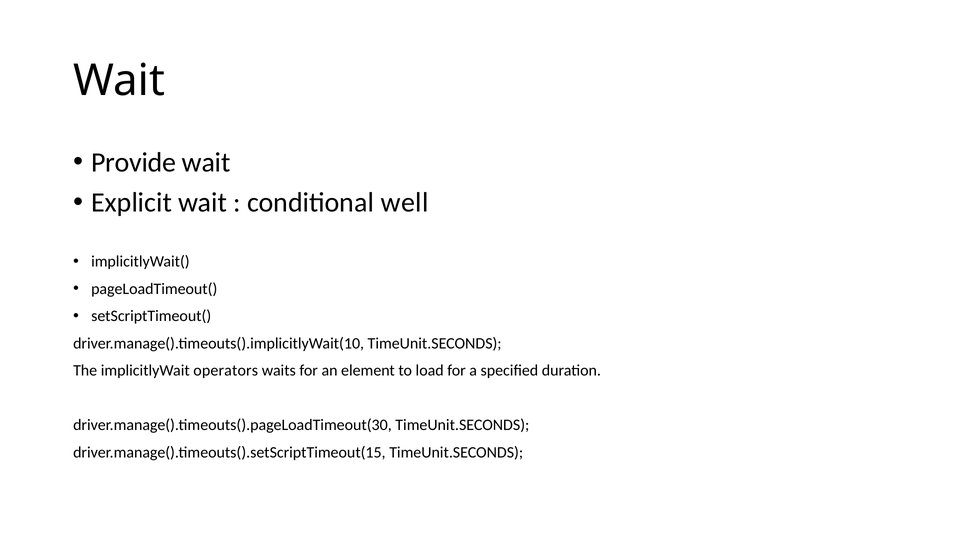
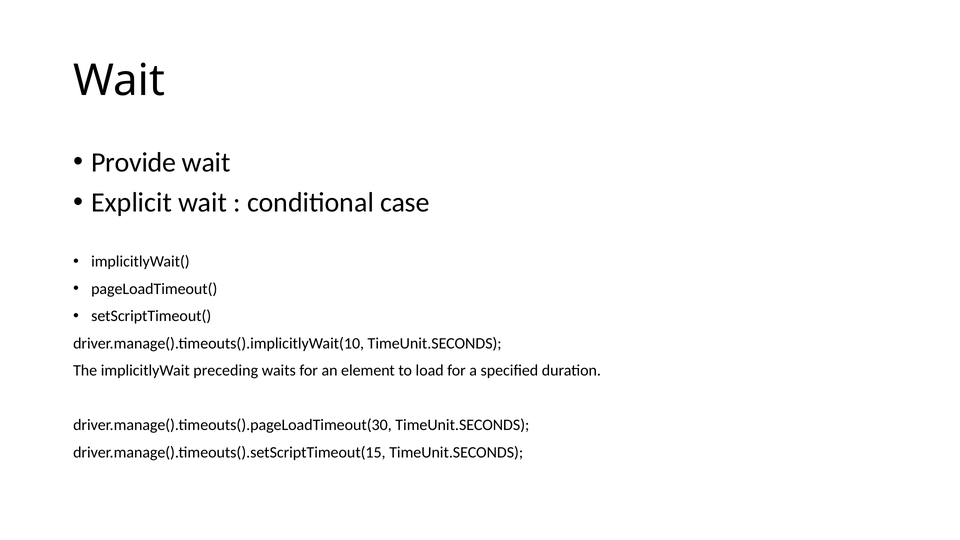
well: well -> case (405, 203)
operators: operators -> preceding (226, 371)
